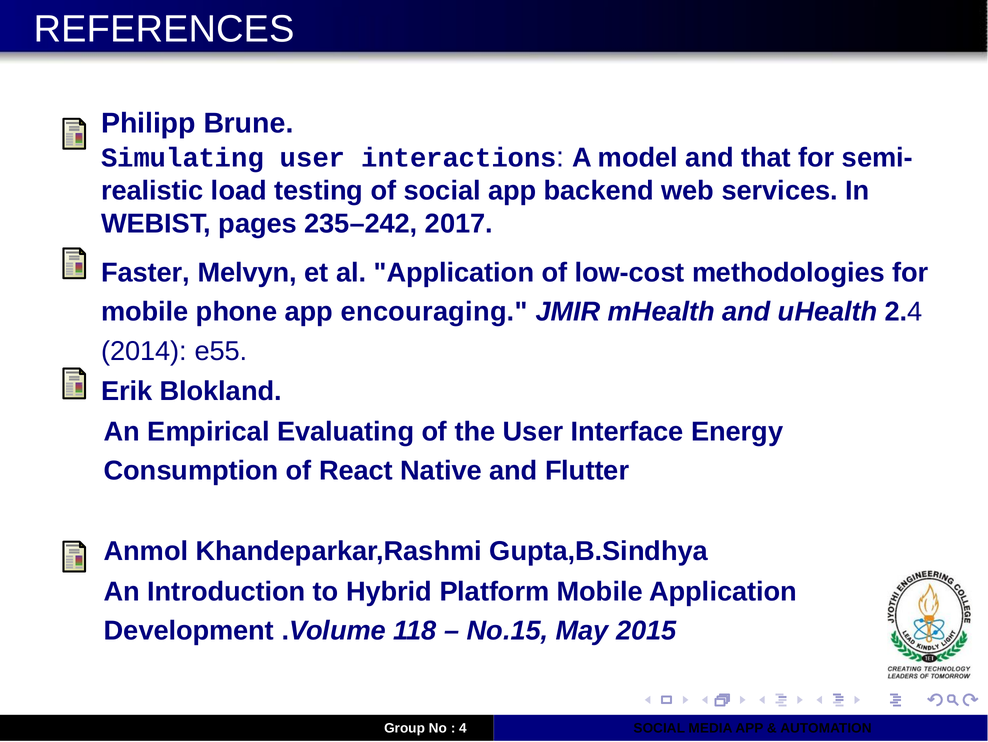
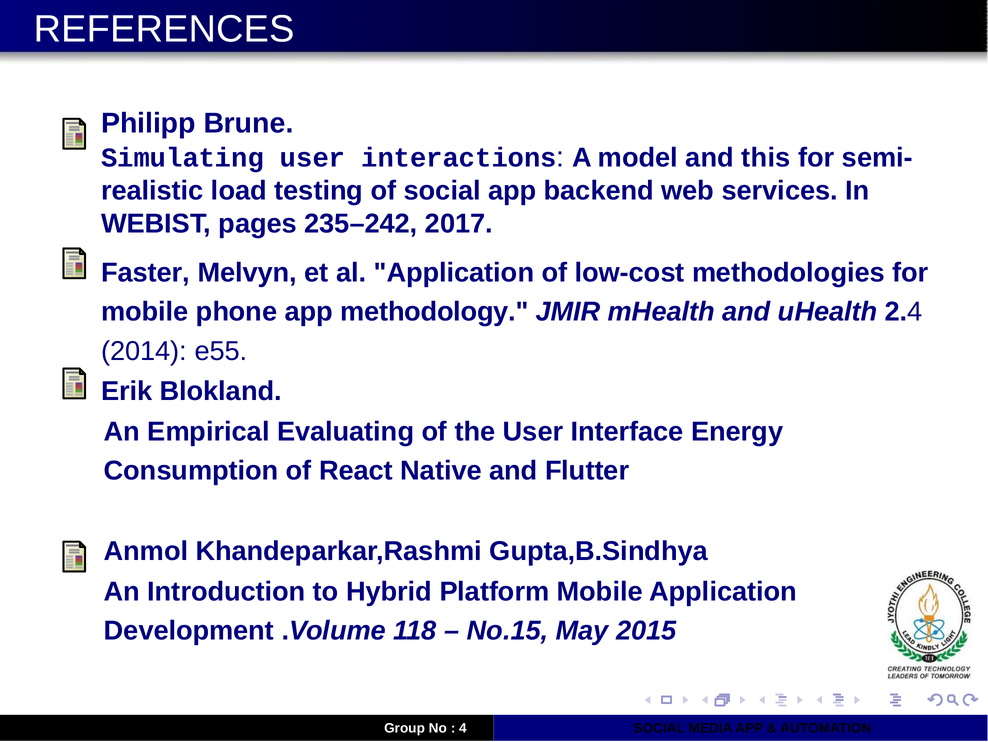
that: that -> this (766, 158)
encouraging: encouraging -> methodology (434, 312)
